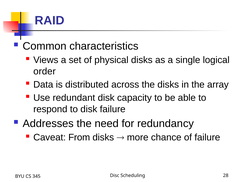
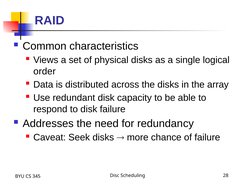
From: From -> Seek (79, 138)
